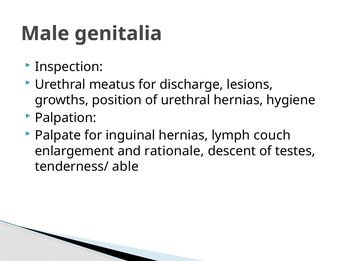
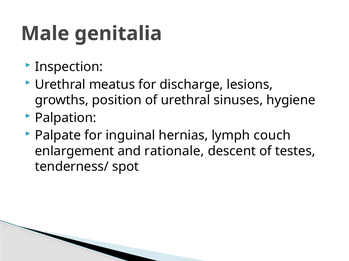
urethral hernias: hernias -> sinuses (238, 100)
able: able -> spot (126, 167)
